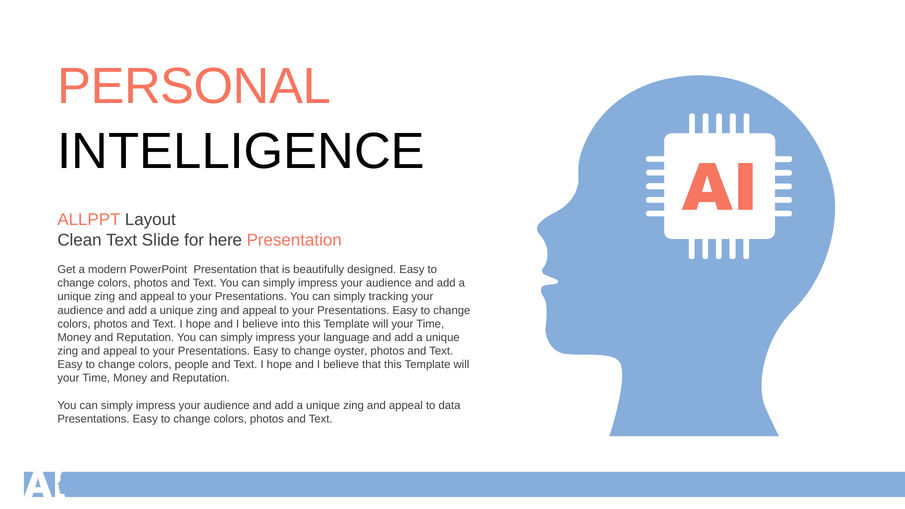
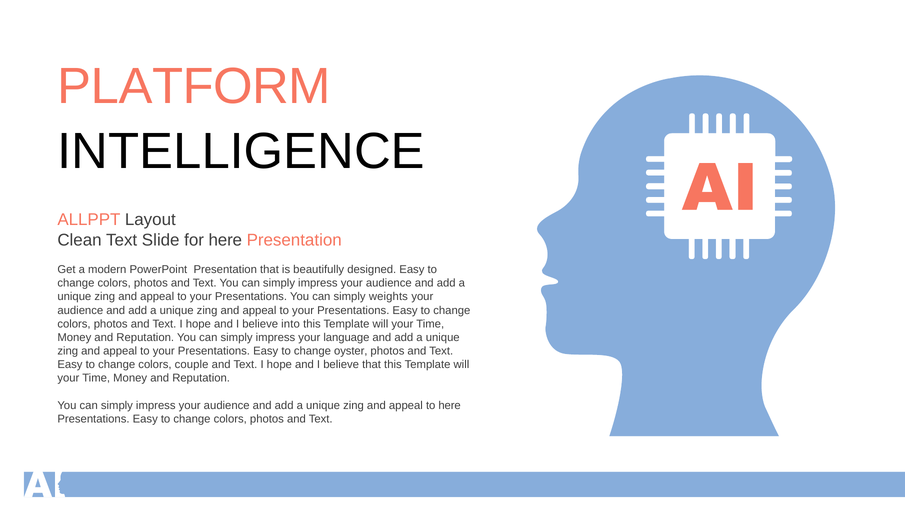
PERSONAL: PERSONAL -> PLATFORM (194, 87)
tracking: tracking -> weights (388, 297)
people: people -> couple (192, 365)
to data: data -> here (450, 405)
